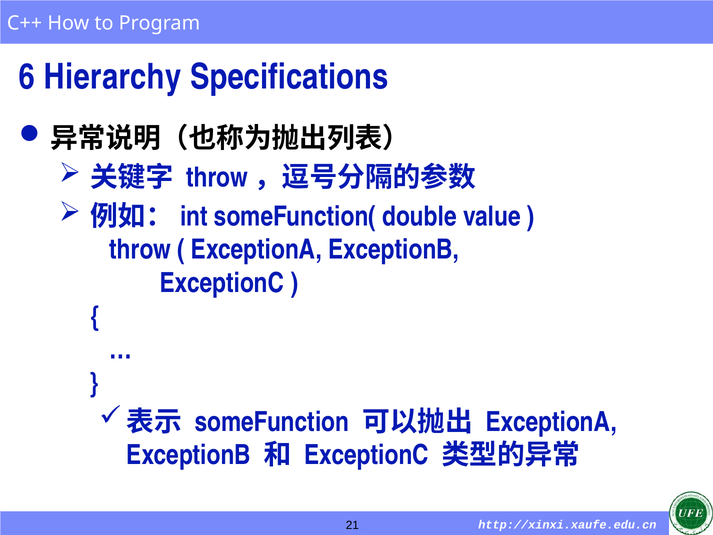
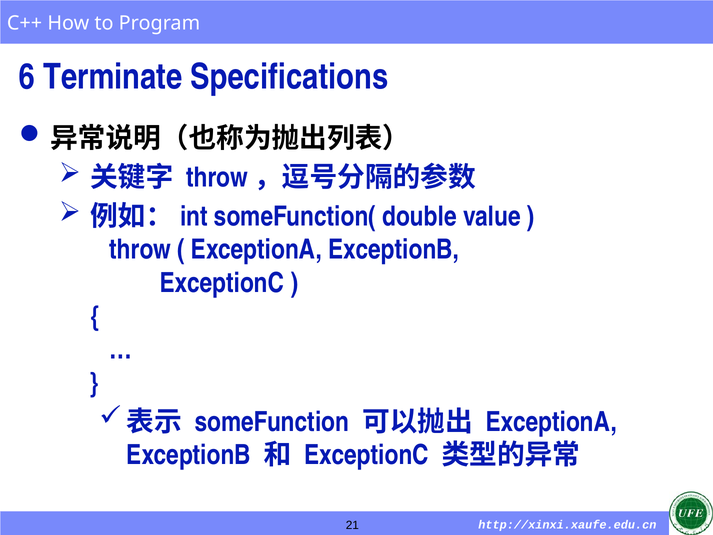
Hierarchy: Hierarchy -> Terminate (113, 77)
